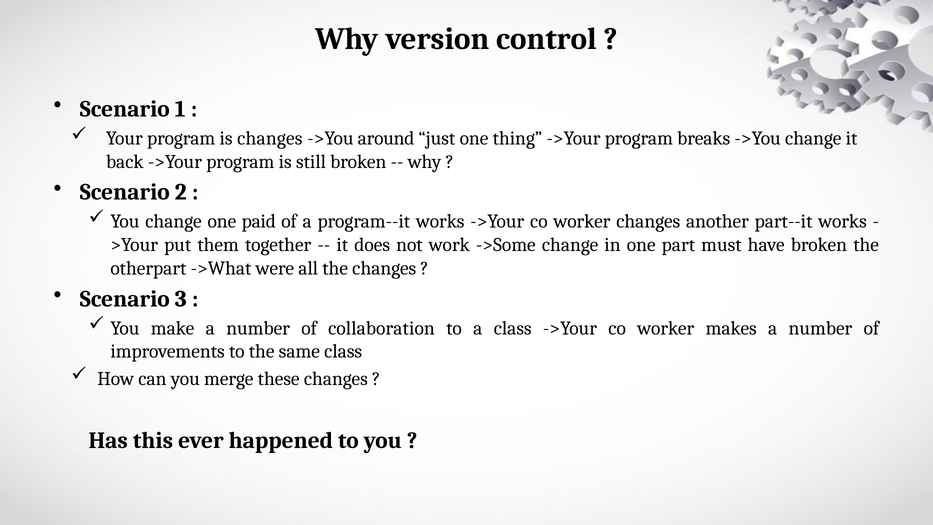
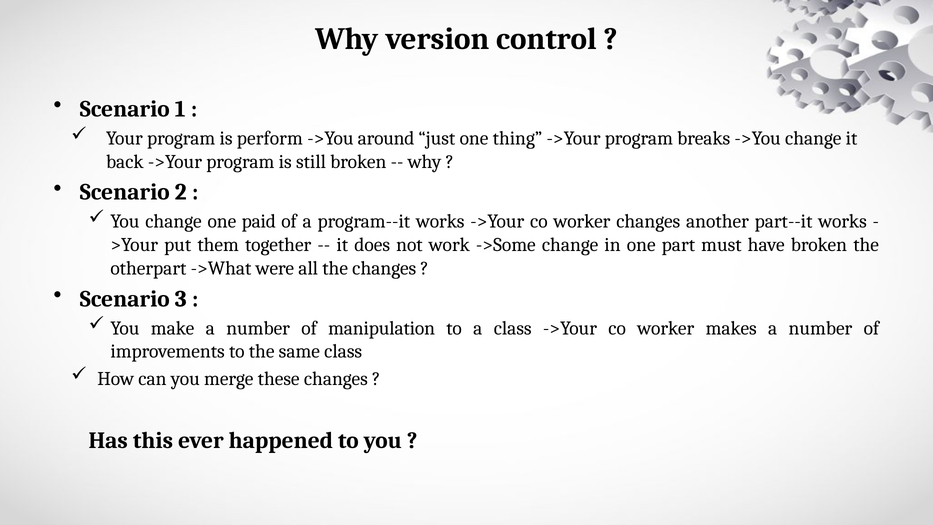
is changes: changes -> perform (270, 138)
collaboration: collaboration -> manipulation (382, 328)
